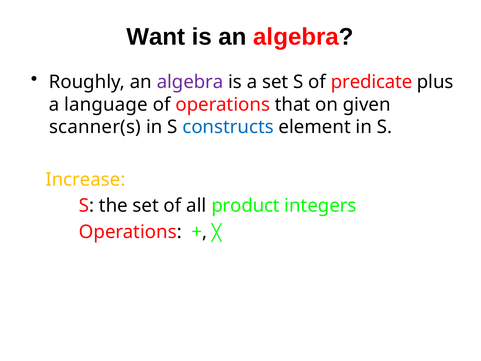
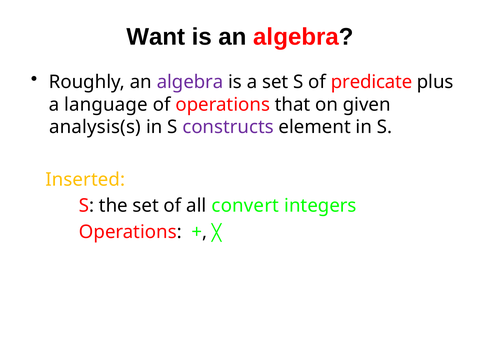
scanner(s: scanner(s -> analysis(s (95, 127)
constructs colour: blue -> purple (228, 127)
Increase: Increase -> Inserted (85, 179)
product: product -> convert (245, 206)
